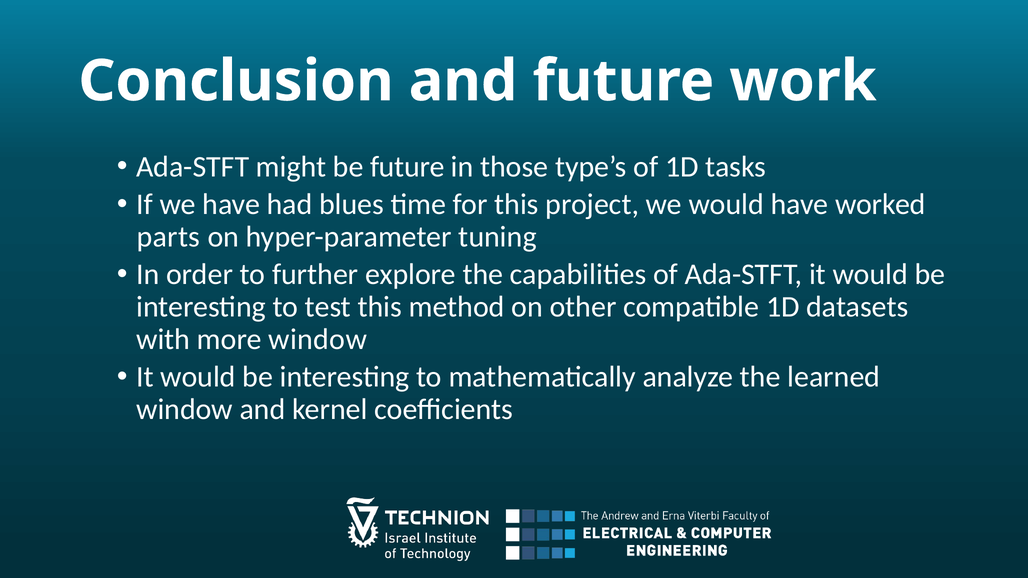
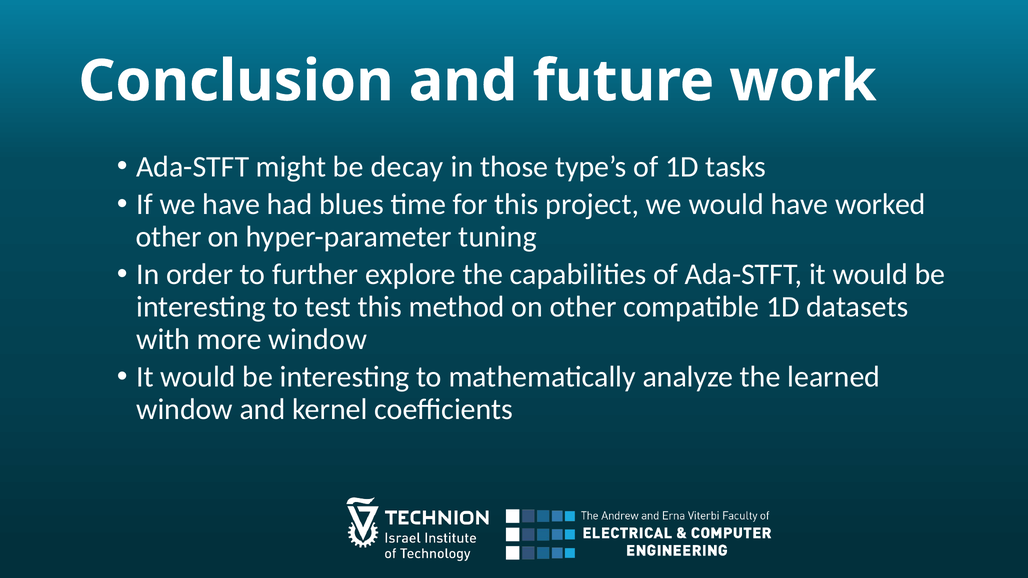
be future: future -> decay (407, 167)
parts: parts -> other (169, 237)
